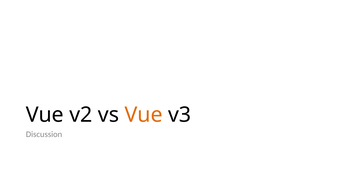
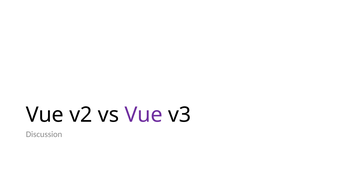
Vue colour: orange -> purple (144, 115)
